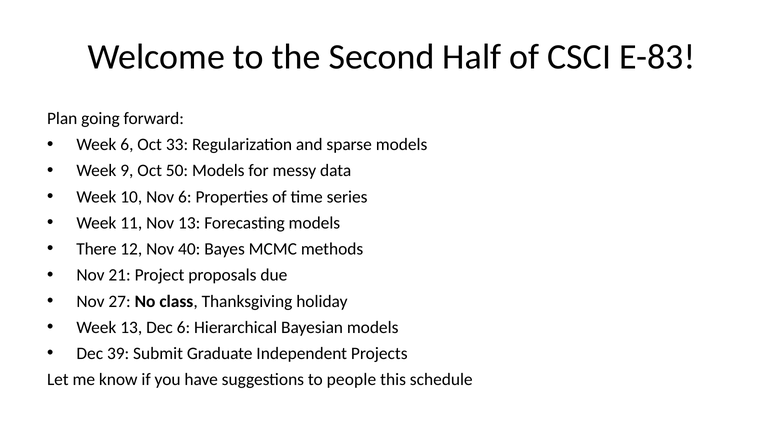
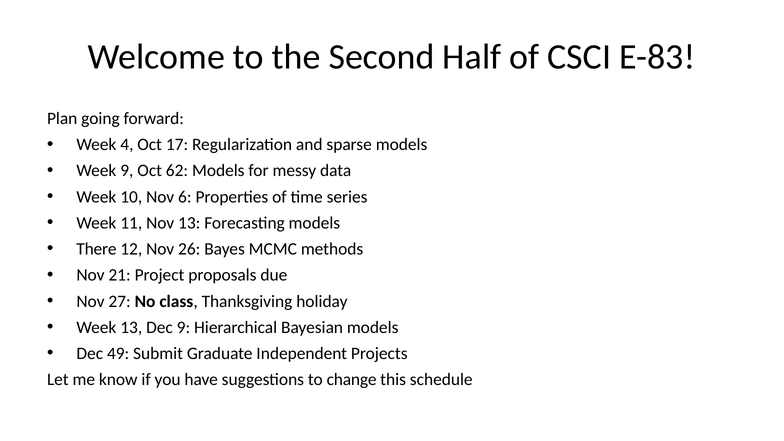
Week 6: 6 -> 4 (127, 145)
33: 33 -> 17 (177, 145)
50: 50 -> 62 (177, 171)
40: 40 -> 26 (189, 249)
Dec 6: 6 -> 9 (183, 327)
39: 39 -> 49 (118, 354)
people: people -> change (352, 380)
